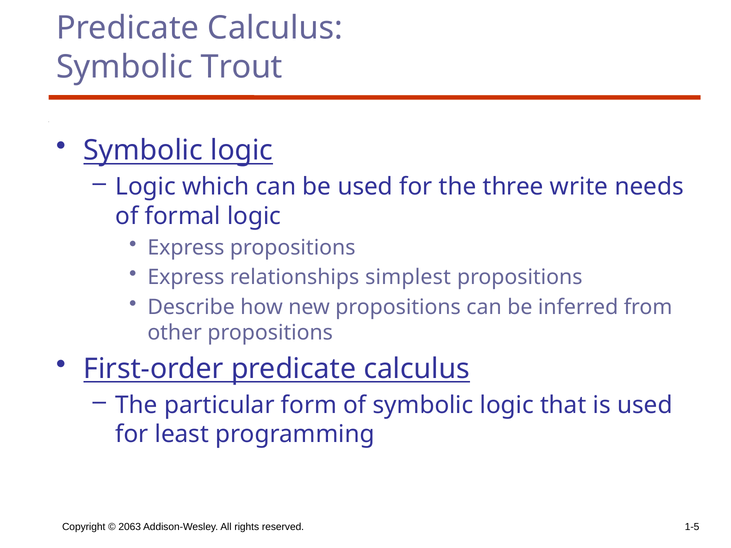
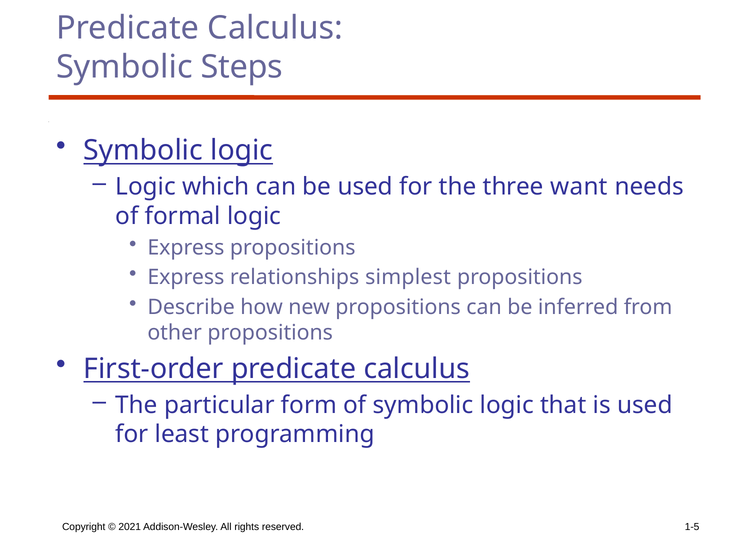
Trout: Trout -> Steps (242, 67)
write: write -> want (579, 187)
2063: 2063 -> 2021 (130, 527)
